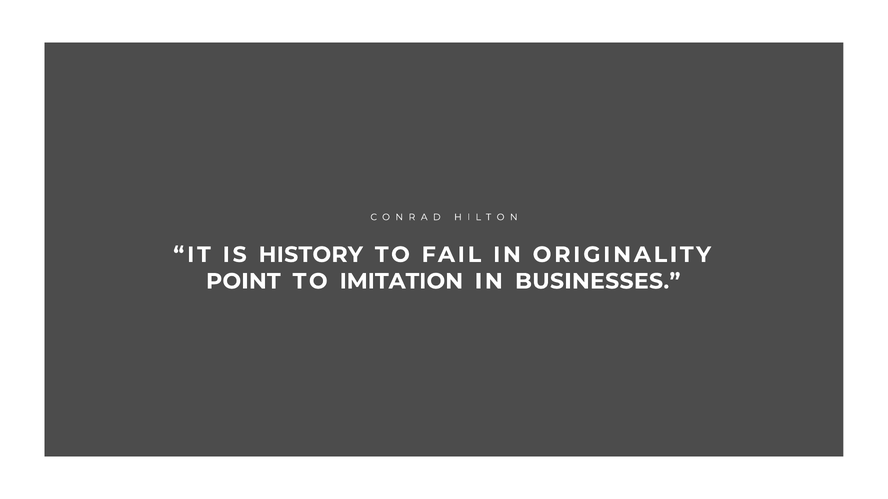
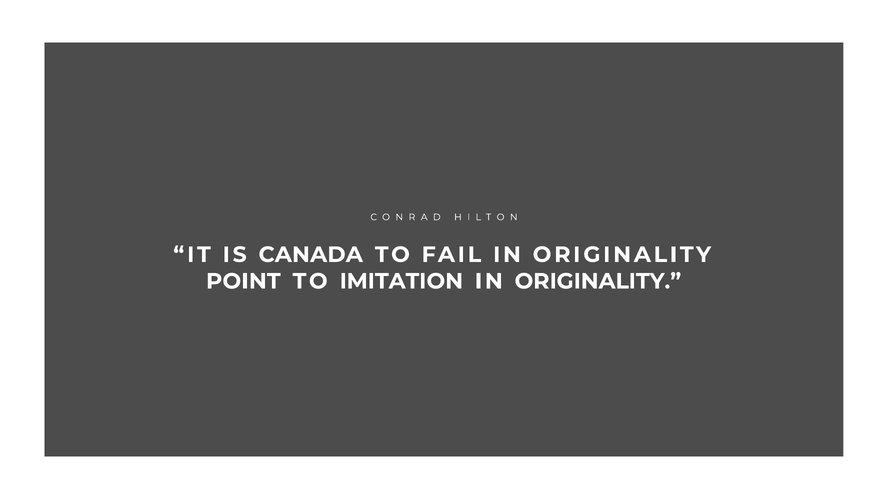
HISTORY: HISTORY -> CANADA (311, 255)
BUSINESSES: BUSINESSES -> ORIGINALITY (598, 282)
